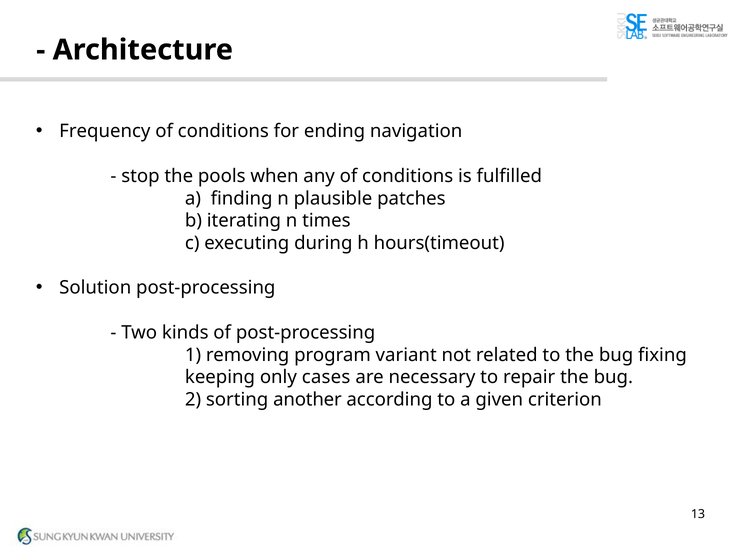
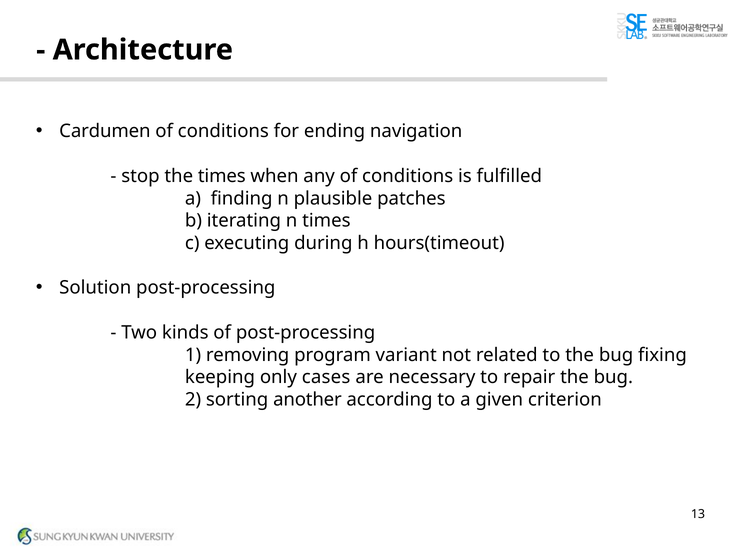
Frequency: Frequency -> Cardumen (105, 131)
the pools: pools -> times (222, 176)
